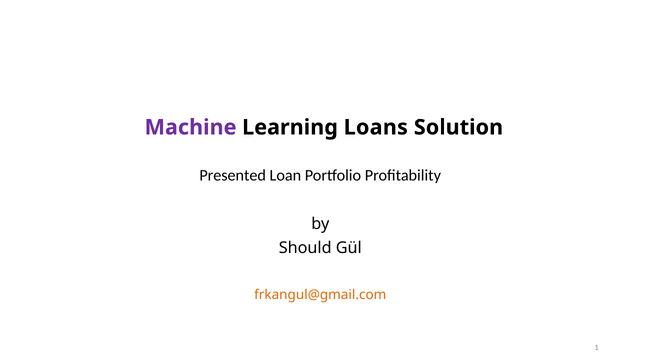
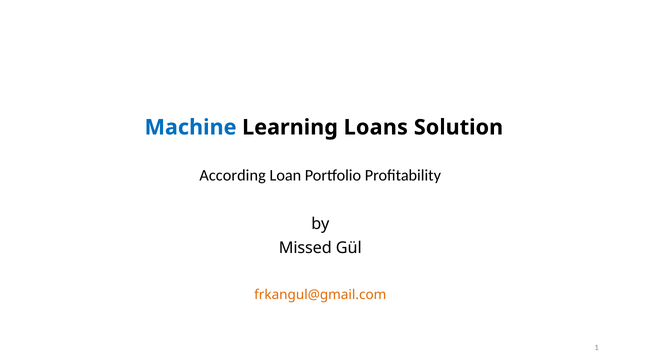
Machine colour: purple -> blue (191, 128)
Presented: Presented -> According (233, 176)
Should: Should -> Missed (305, 248)
